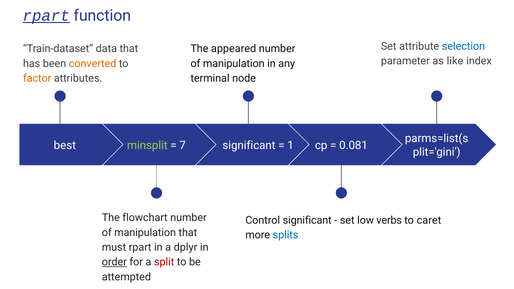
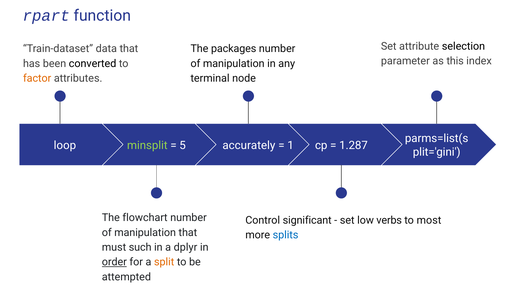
rpart underline: present -> none (46, 16)
selection colour: blue -> black (463, 46)
appeared: appeared -> packages (234, 49)
like: like -> this (455, 61)
converted colour: orange -> black (93, 64)
best: best -> loop (65, 145)
7: 7 -> 5 (183, 145)
significant: significant -> accurately (249, 145)
0.081: 0.081 -> 1.287 (354, 145)
caret: caret -> most (429, 220)
must rpart: rpart -> such (140, 247)
split colour: red -> orange (164, 262)
